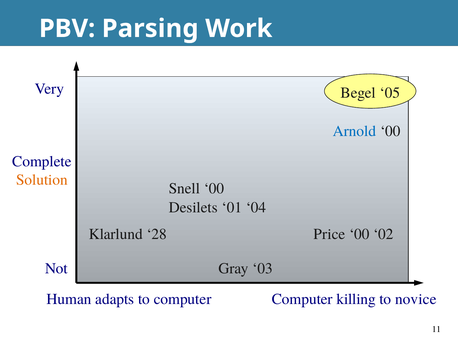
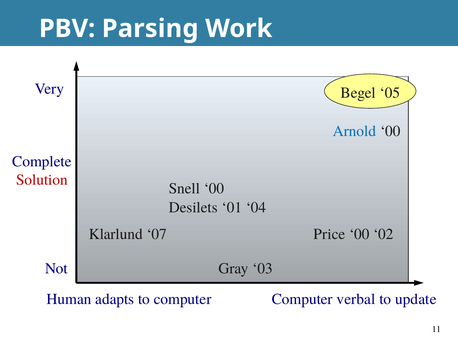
Solution colour: orange -> red (42, 180)
28: 28 -> 07 (157, 234)
killing: killing -> verbal (356, 299)
novice: novice -> update (416, 299)
